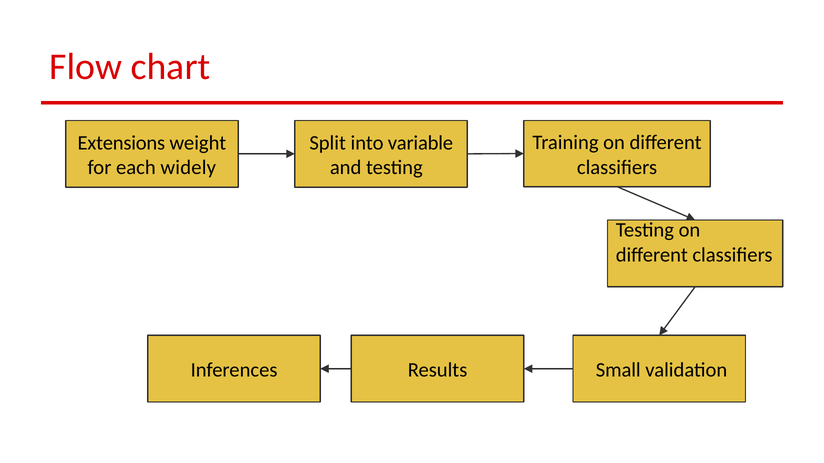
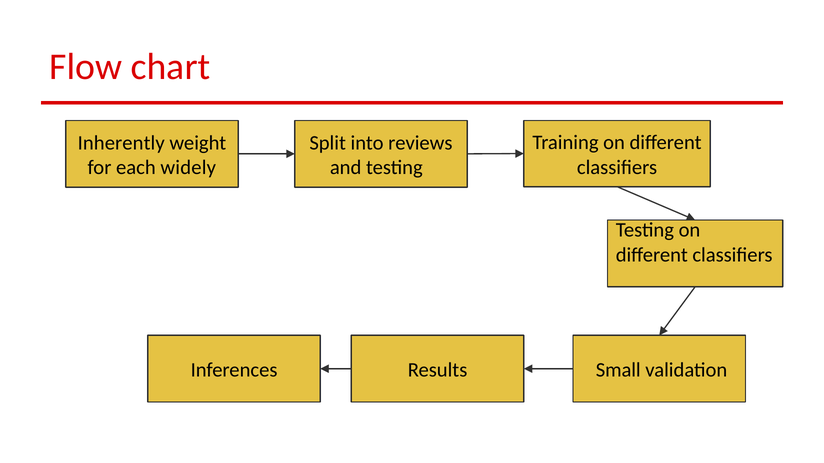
Extensions: Extensions -> Inherently (121, 143)
variable: variable -> reviews (420, 143)
